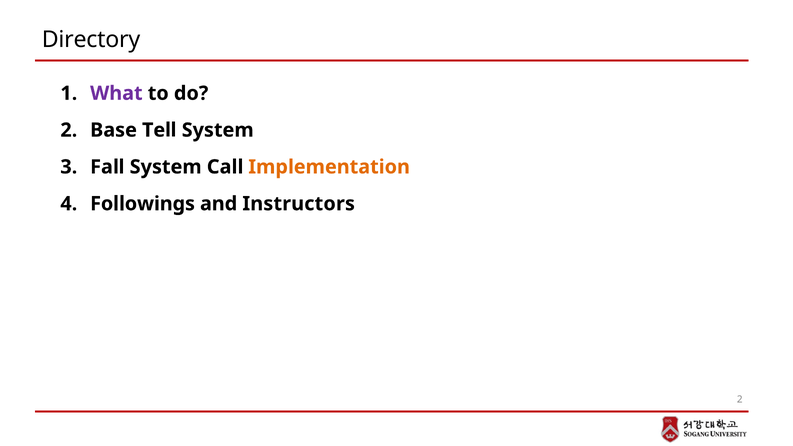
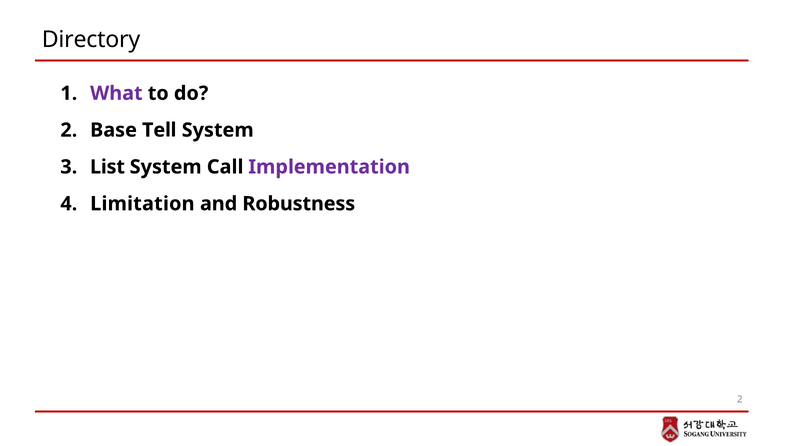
Fall: Fall -> List (107, 167)
Implementation colour: orange -> purple (329, 167)
Followings: Followings -> Limitation (142, 204)
Instructors: Instructors -> Robustness (299, 204)
